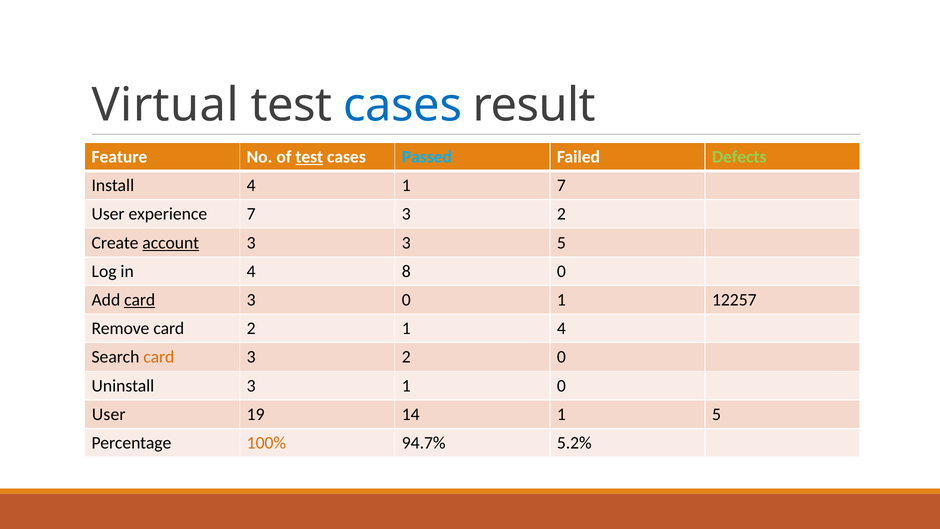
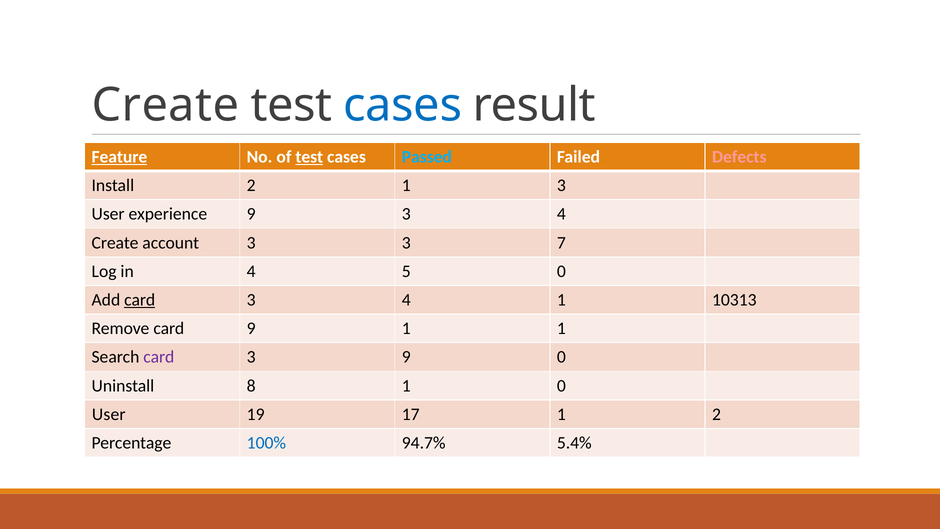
Virtual: Virtual -> Create (165, 105)
Feature underline: none -> present (119, 157)
Defects colour: light green -> pink (739, 157)
Install 4: 4 -> 2 (251, 185)
1 7: 7 -> 3 (561, 185)
experience 7: 7 -> 9 (251, 214)
2: 2 -> 4 (561, 214)
account underline: present -> none (171, 243)
3 5: 5 -> 7 (561, 243)
8: 8 -> 5 (406, 271)
0: 0 -> 4 (406, 300)
12257: 12257 -> 10313 (734, 300)
card 2: 2 -> 9 (251, 328)
1 4: 4 -> 1 (561, 328)
card colour: orange -> purple (159, 357)
2: 2 -> 9 (406, 357)
Uninstall 3: 3 -> 8 (251, 386)
14: 14 -> 17 (411, 414)
1 5: 5 -> 2 (716, 414)
100% colour: orange -> blue (266, 443)
5.2%: 5.2% -> 5.4% (574, 443)
